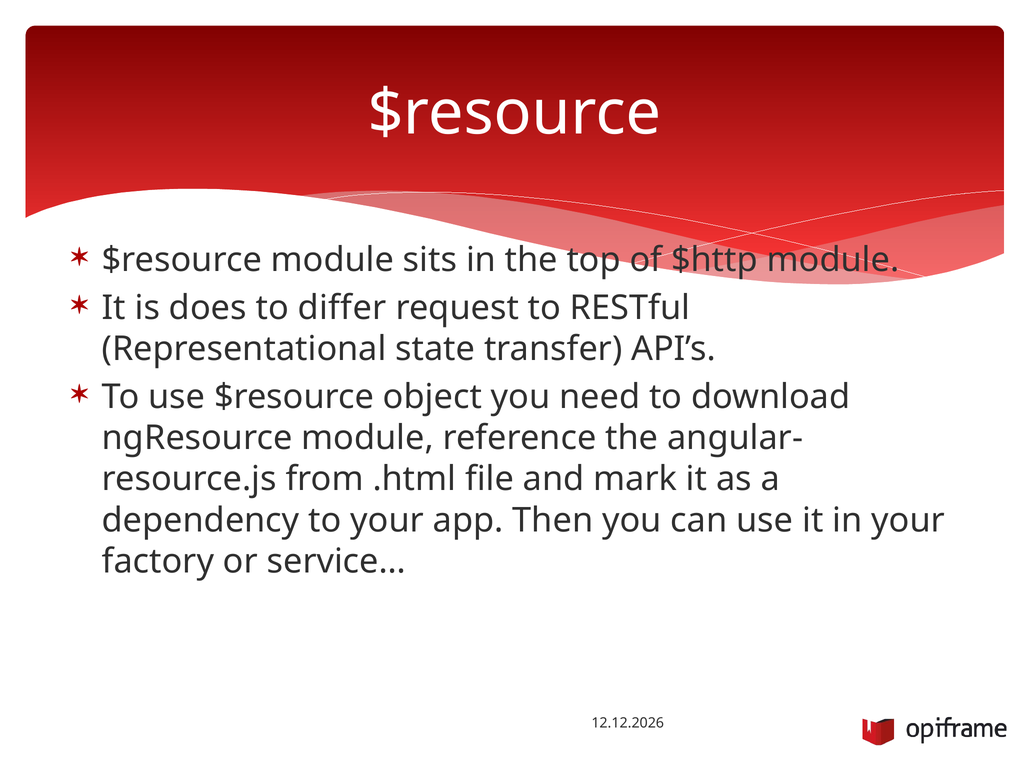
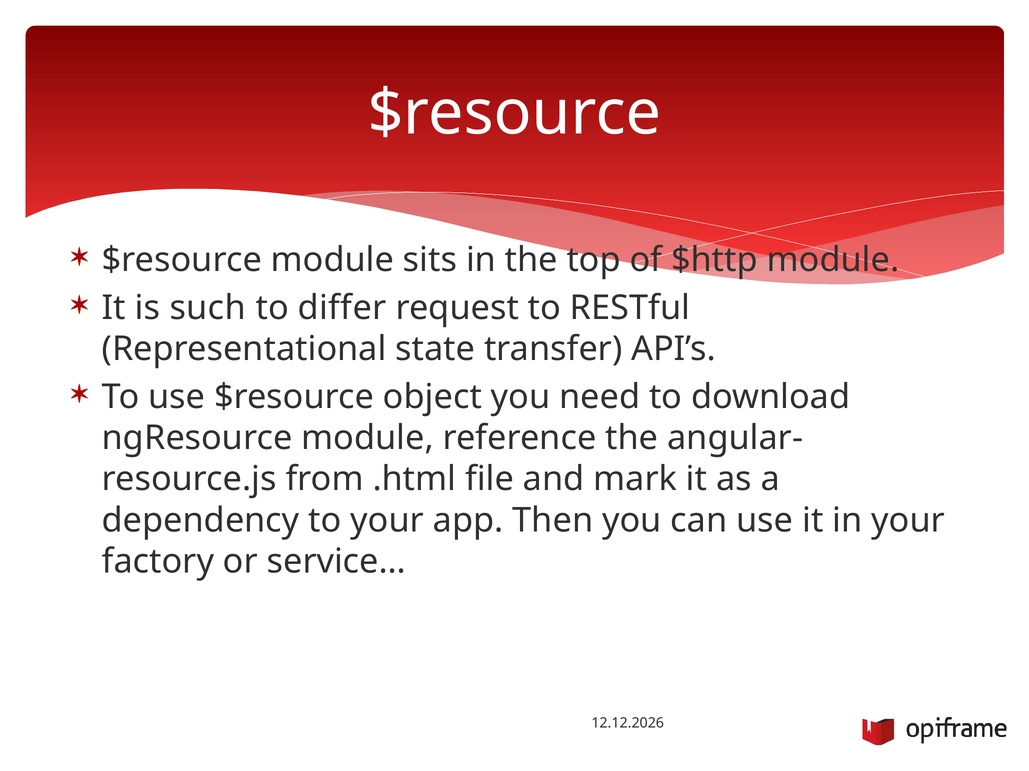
does: does -> such (208, 308)
